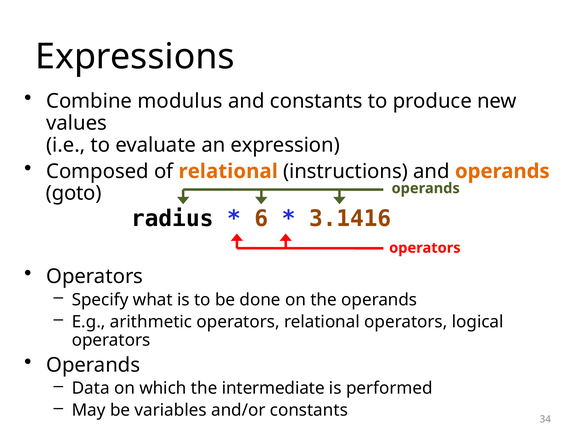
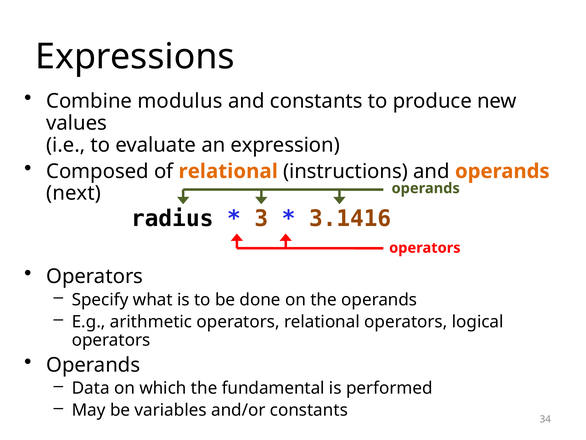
goto: goto -> next (74, 193)
6: 6 -> 3 (261, 218)
intermediate: intermediate -> fundamental (273, 388)
